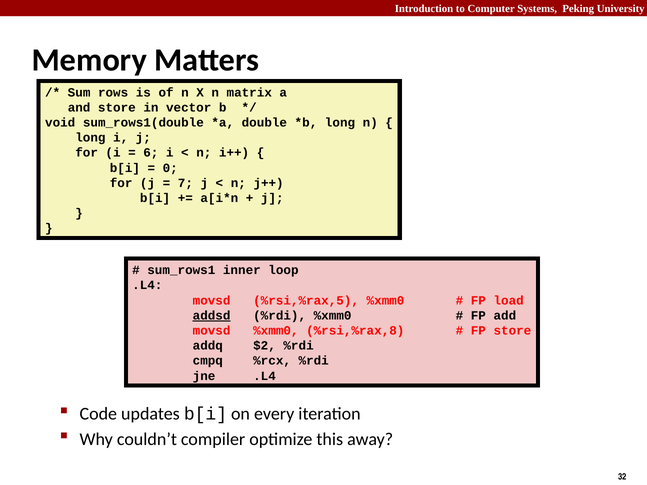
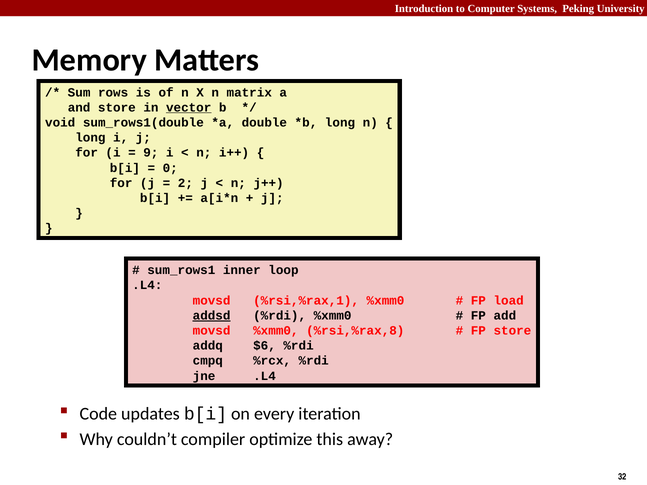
vector underline: none -> present (189, 108)
6: 6 -> 9 (151, 153)
7: 7 -> 2 (185, 183)
%rsi,%rax,5: %rsi,%rax,5 -> %rsi,%rax,1 (306, 301)
$2: $2 -> $6 (265, 346)
